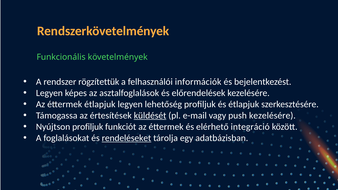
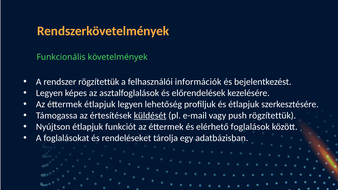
push kezelésére: kezelésére -> rögzítettük (272, 116)
Nyújtson profiljuk: profiljuk -> étlapjuk (88, 127)
integráció: integráció -> foglalások (250, 127)
rendeléseket underline: present -> none (126, 138)
